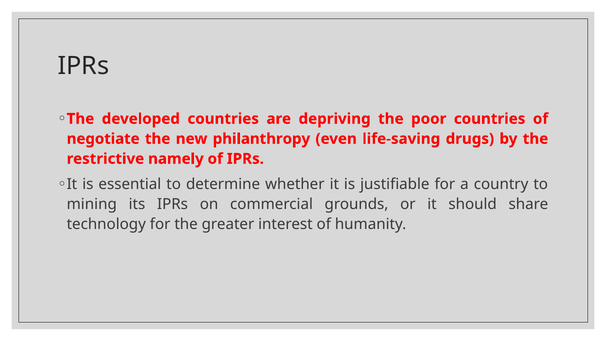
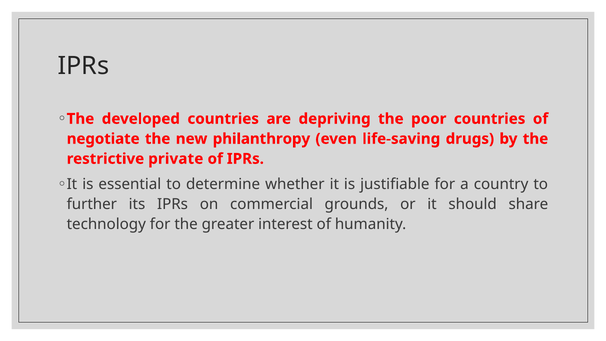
namely: namely -> private (176, 159)
mining: mining -> further (92, 204)
